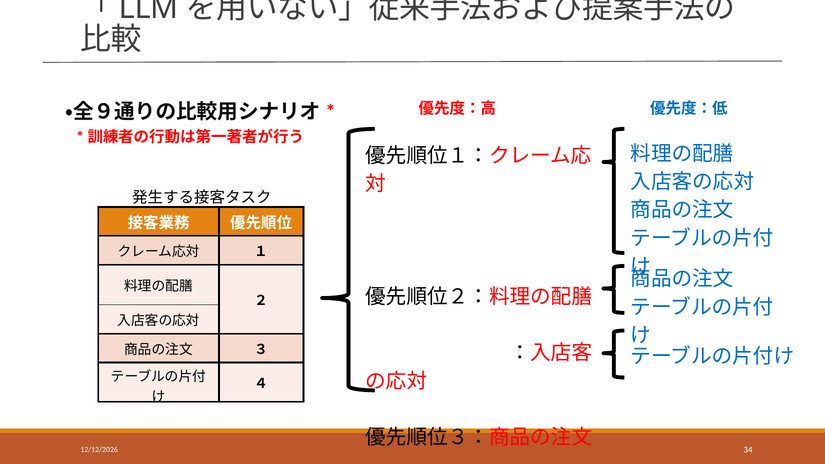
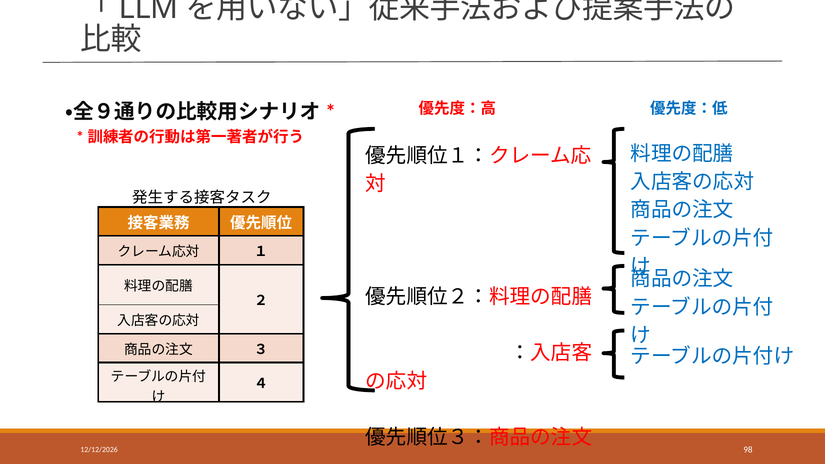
34: 34 -> 98 (748, 450)
